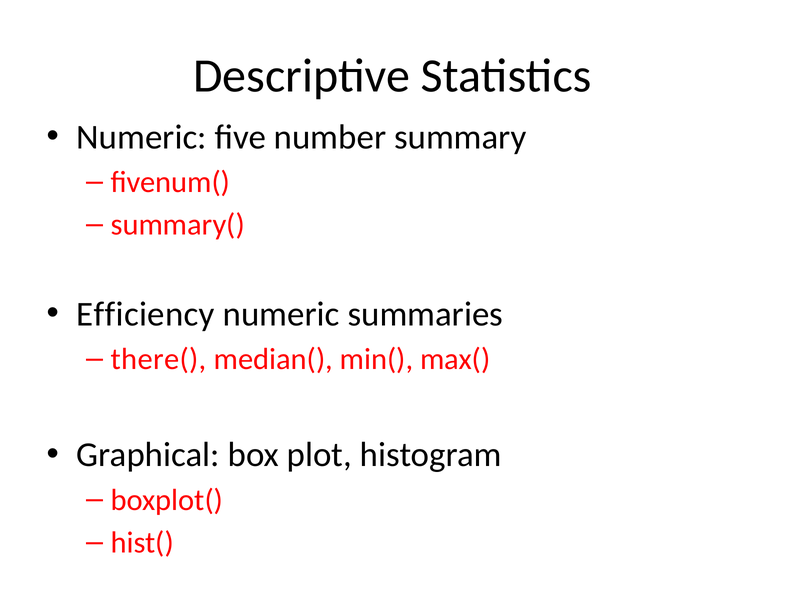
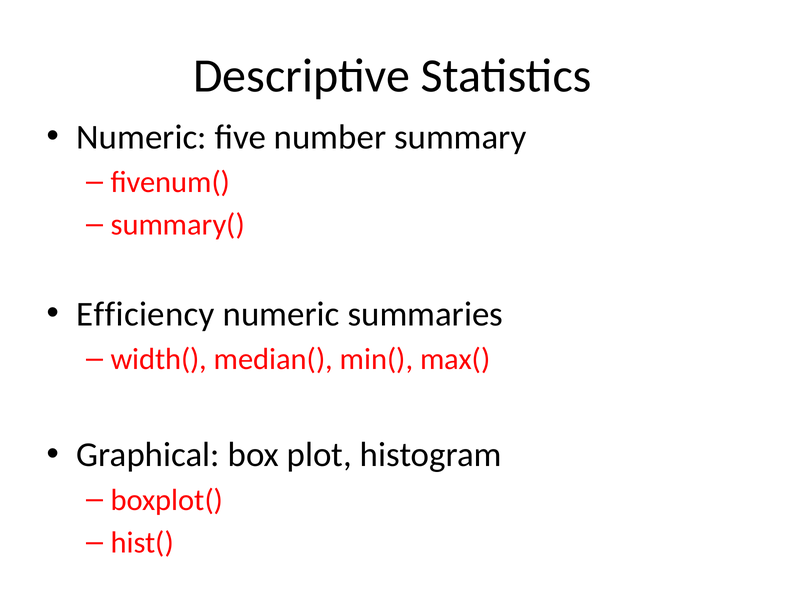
there(: there( -> width( (159, 359)
